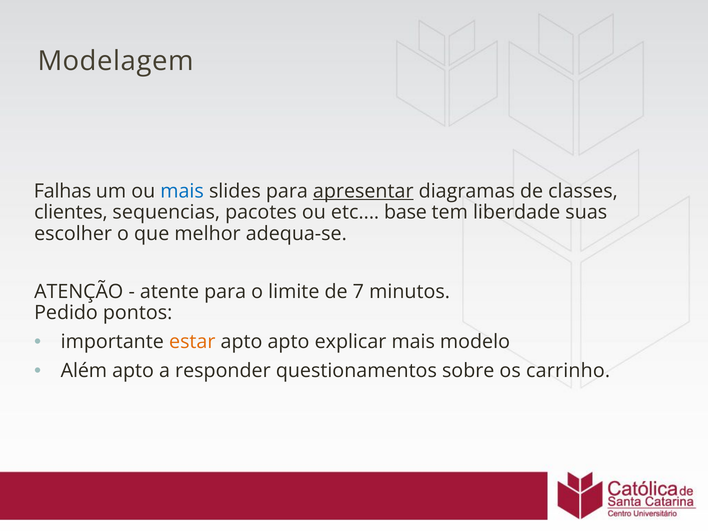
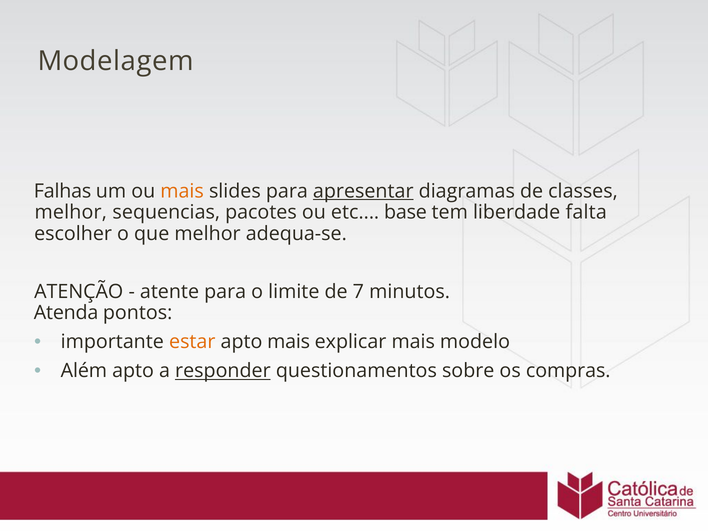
mais colour: blue -> orange (182, 191)
clientes: clientes -> melhor (71, 212)
suas: suas -> falta (586, 212)
Pedido: Pedido -> Atenda (66, 313)
apto apto: apto -> mais (289, 342)
responder underline: none -> present (223, 371)
carrinho: carrinho -> compras (568, 371)
